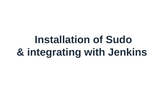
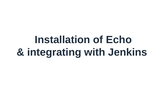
Sudo: Sudo -> Echo (119, 40)
